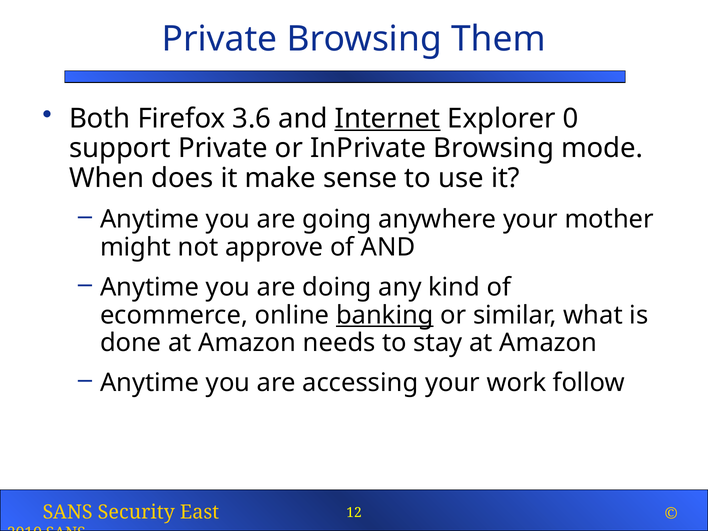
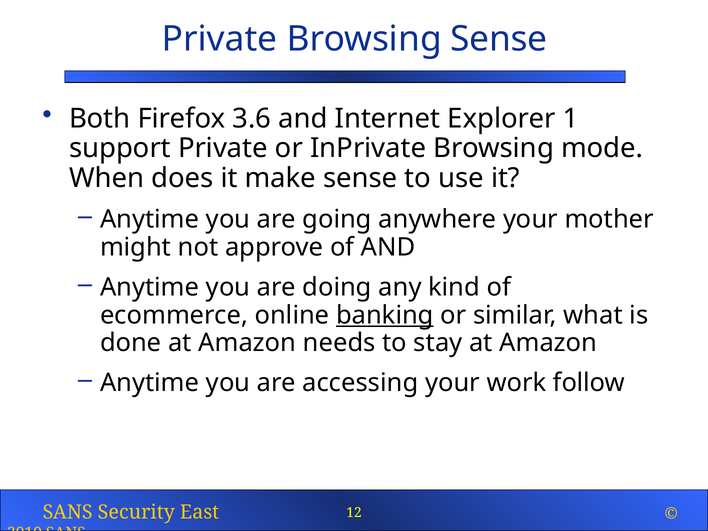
Browsing Them: Them -> Sense (499, 39)
Internet underline: present -> none (388, 119)
0: 0 -> 1 (571, 119)
